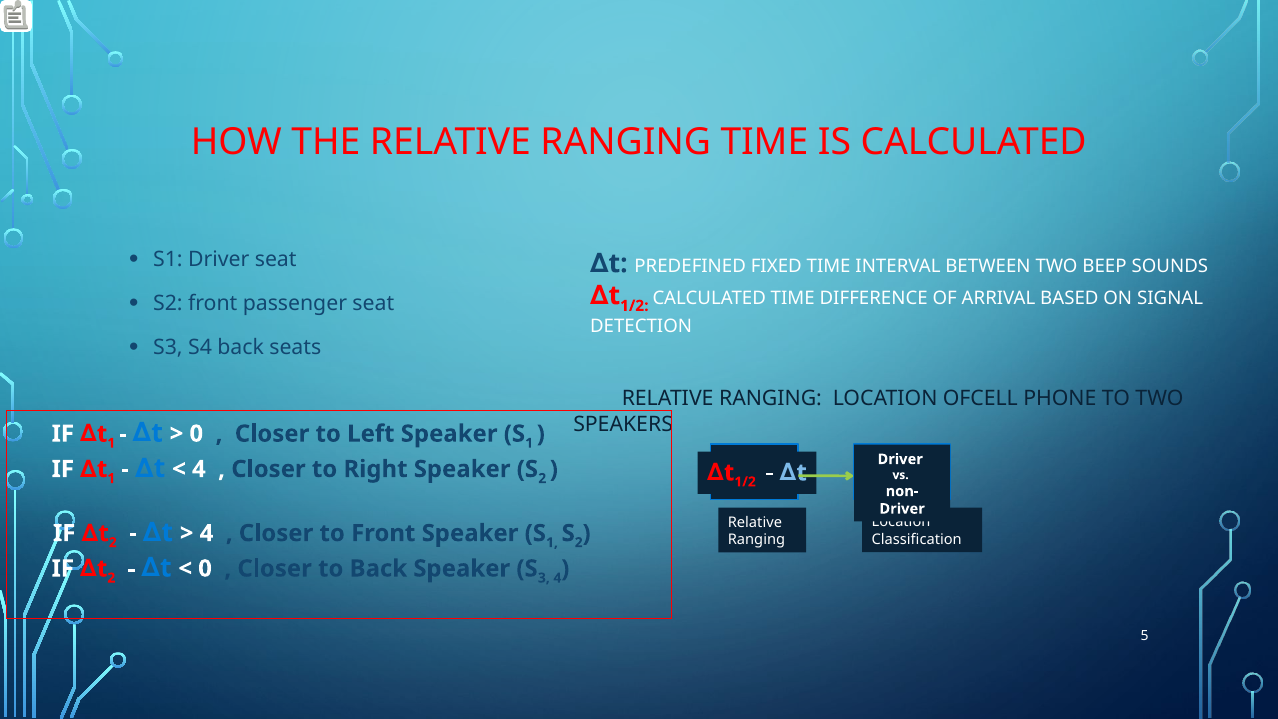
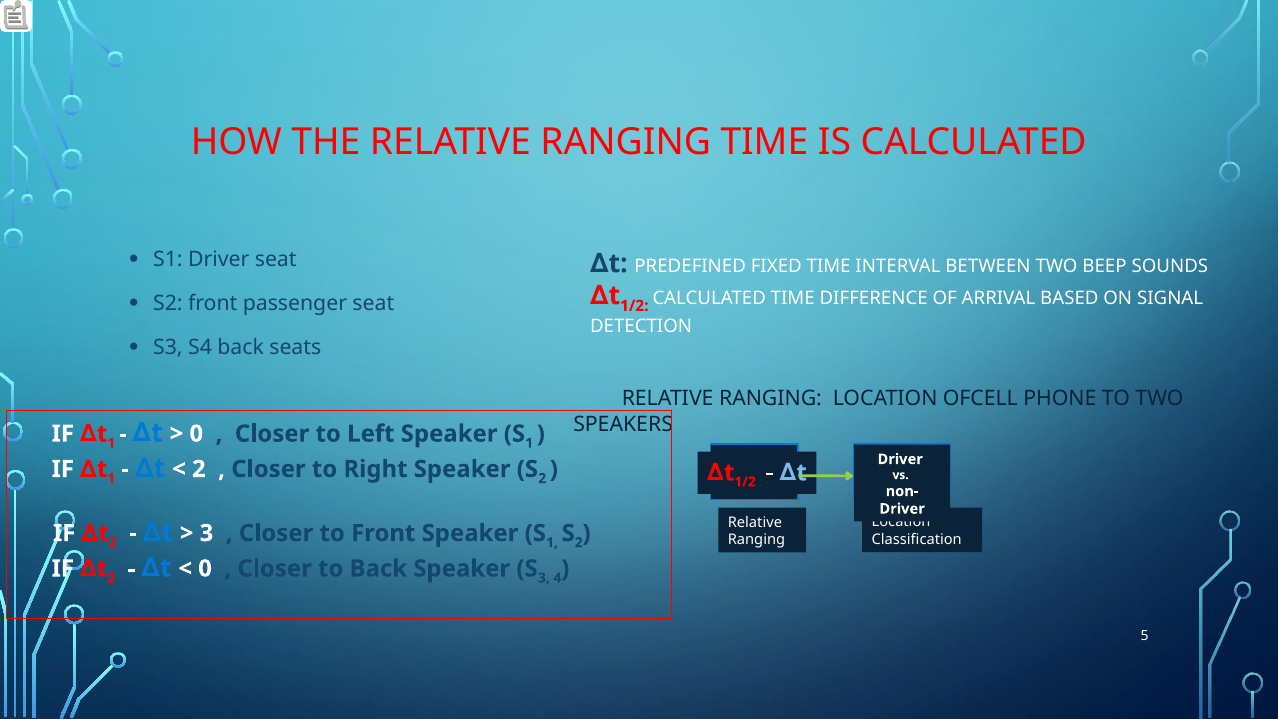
4: 4 -> 2 (199, 469)
4: 4 -> 3 (206, 533)
